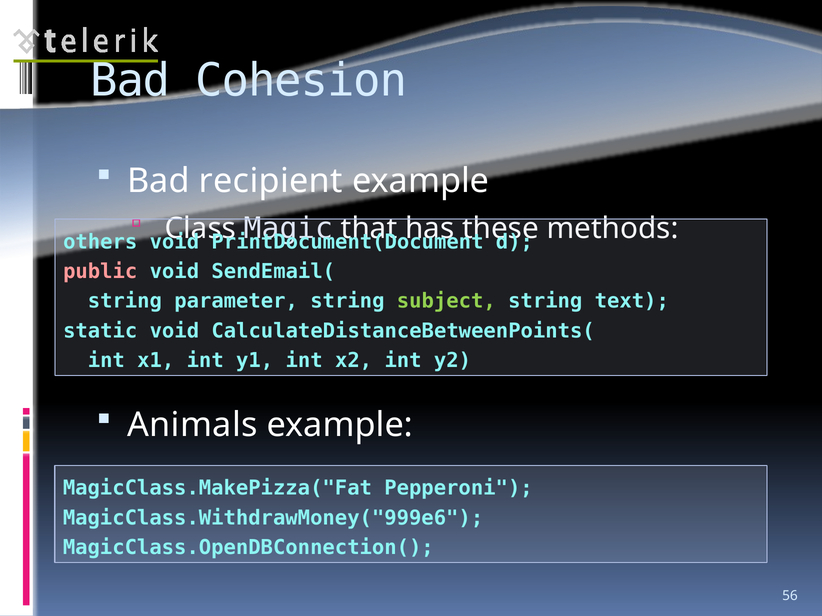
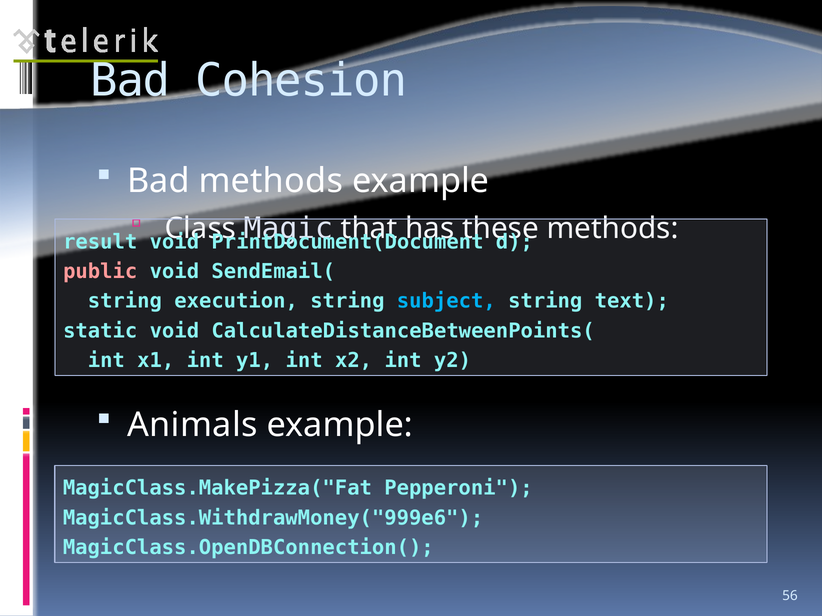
Bad recipient: recipient -> methods (271, 181)
others: others -> result (100, 242)
parameter: parameter -> execution (236, 301)
subject colour: light green -> light blue (446, 301)
